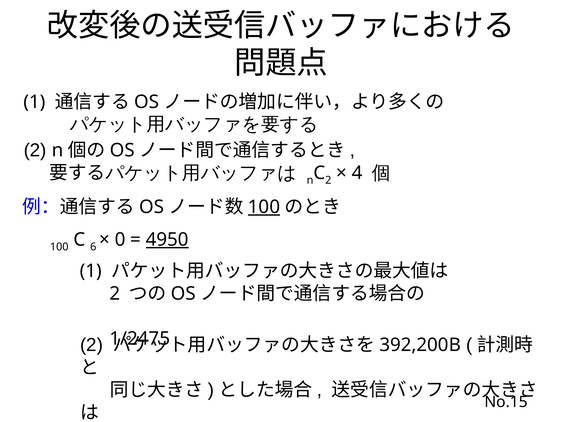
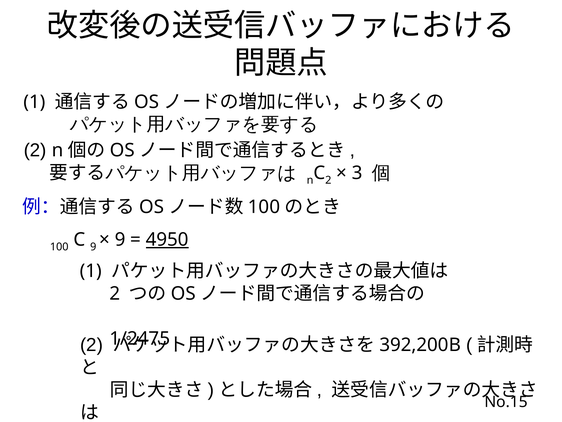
4: 4 -> 3 (357, 173)
100 underline: present -> none (264, 207)
C 6: 6 -> 9 (93, 247)
0: 0 -> 9 (120, 239)
